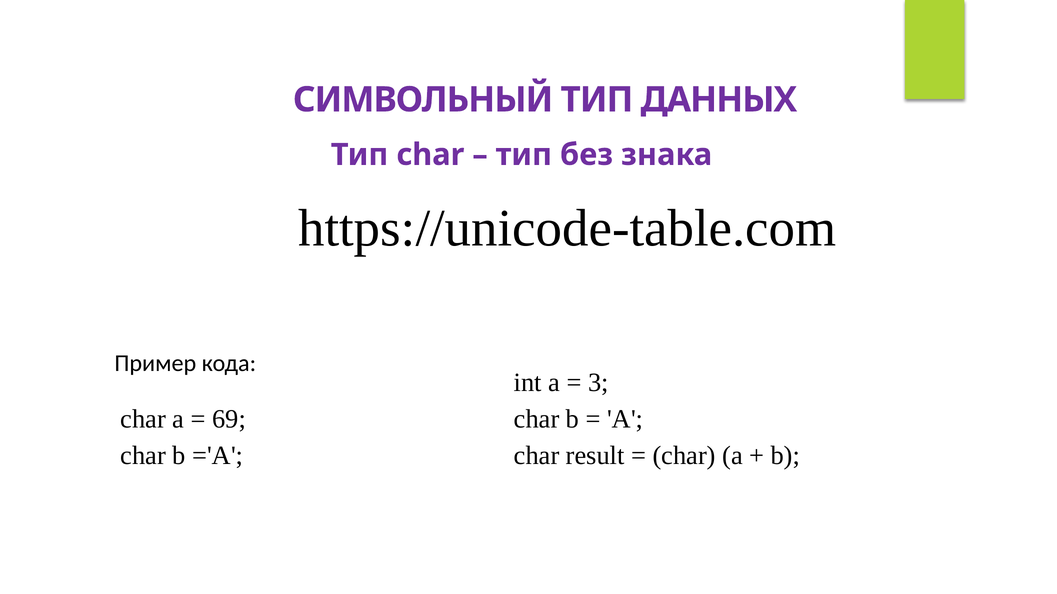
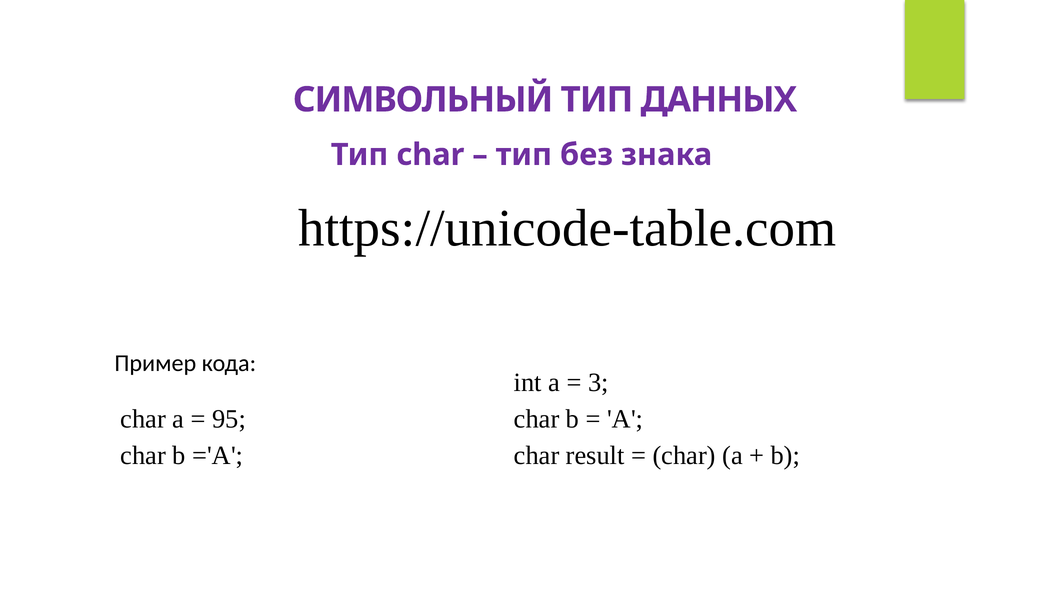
69: 69 -> 95 (229, 420)
